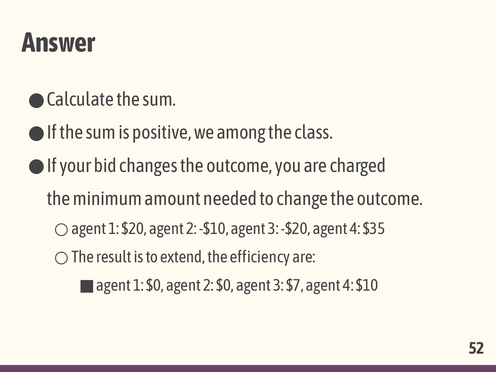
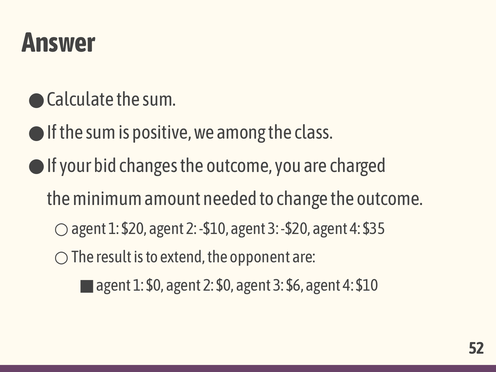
efficiency: efficiency -> opponent (260, 257)
$7: $7 -> $6 (295, 286)
